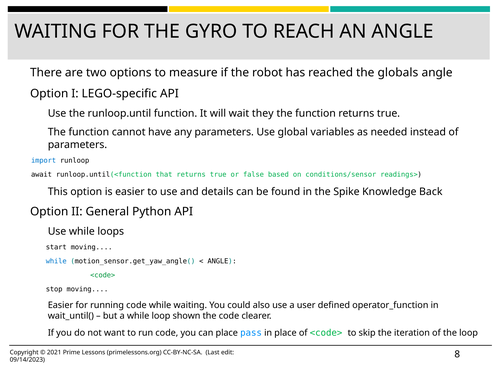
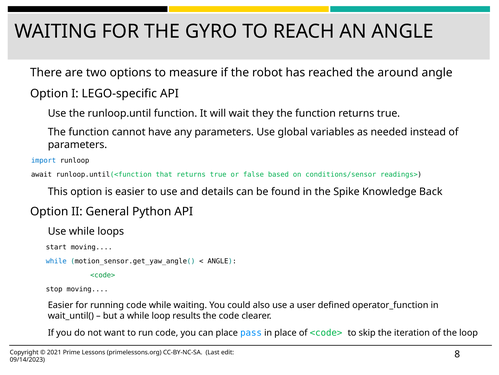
globals: globals -> around (398, 73)
shown: shown -> results (187, 315)
